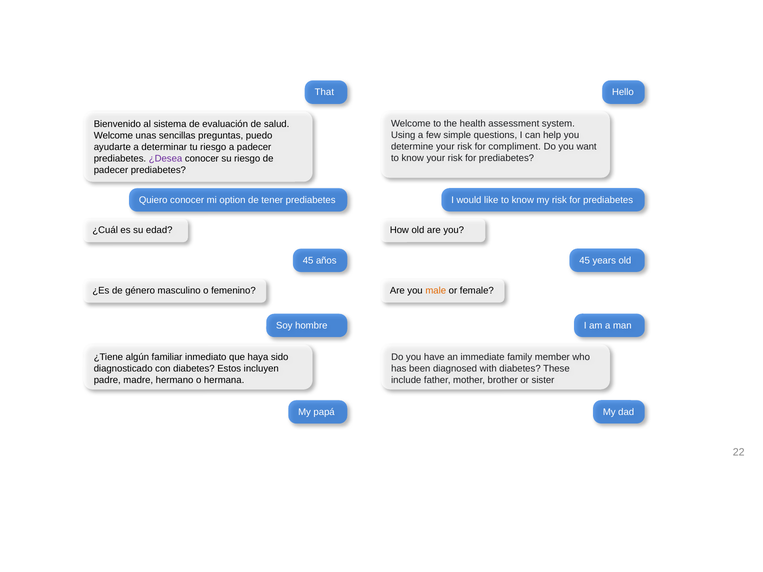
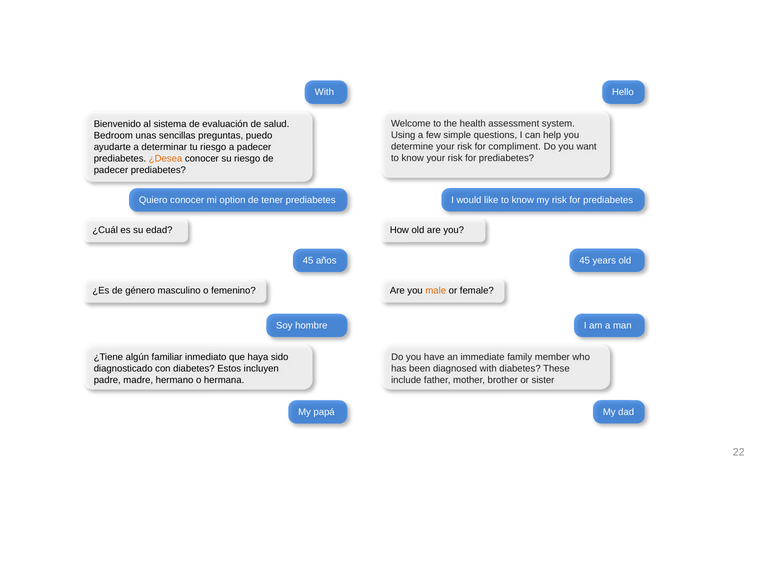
That: That -> With (324, 92)
Welcome: Welcome -> Bedroom (113, 136)
¿Desea colour: purple -> orange (166, 159)
